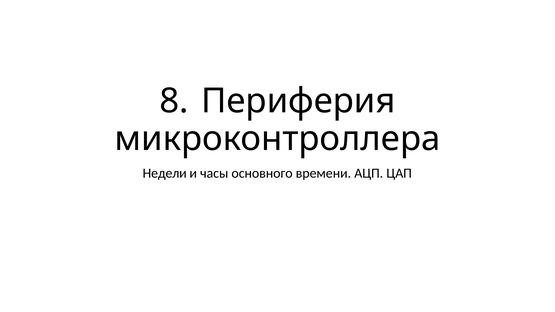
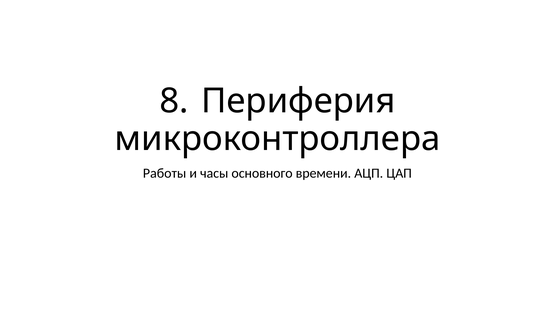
Недели: Недели -> Работы (165, 173)
